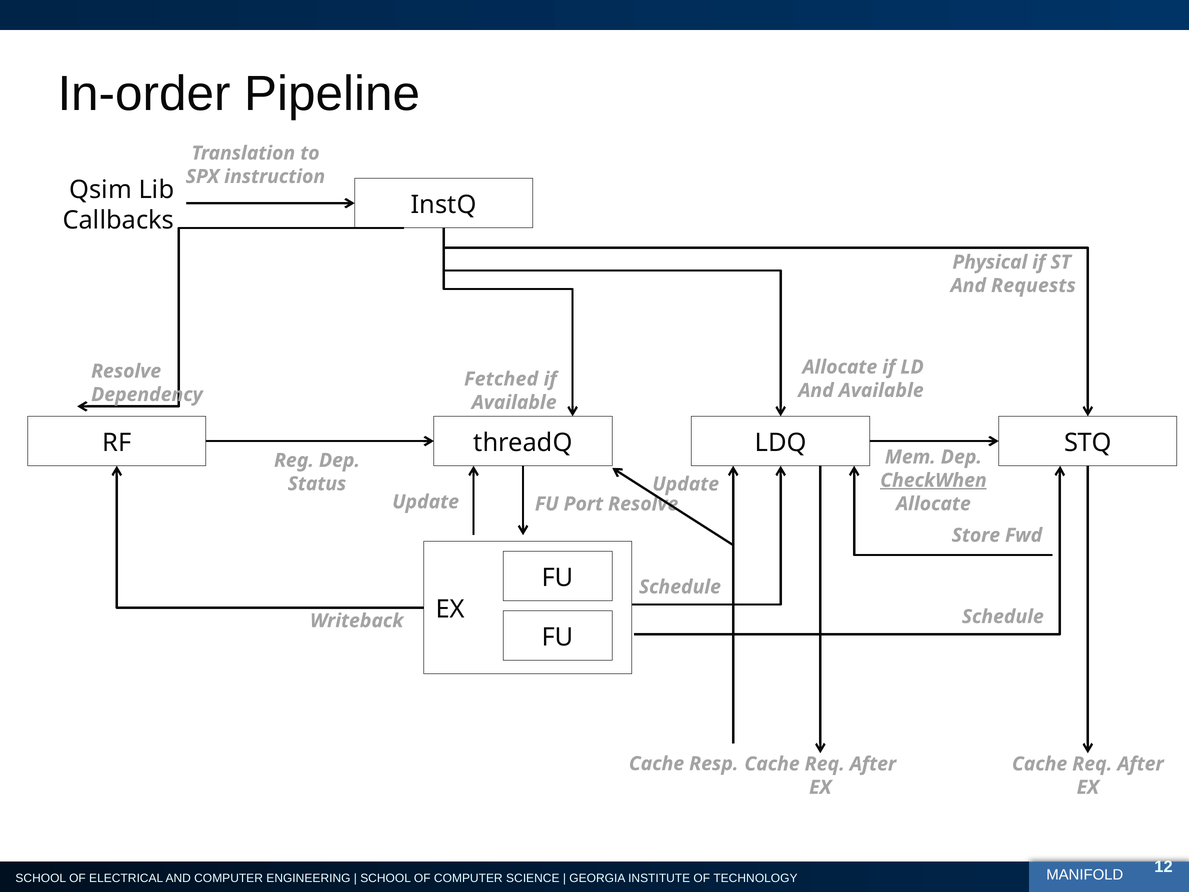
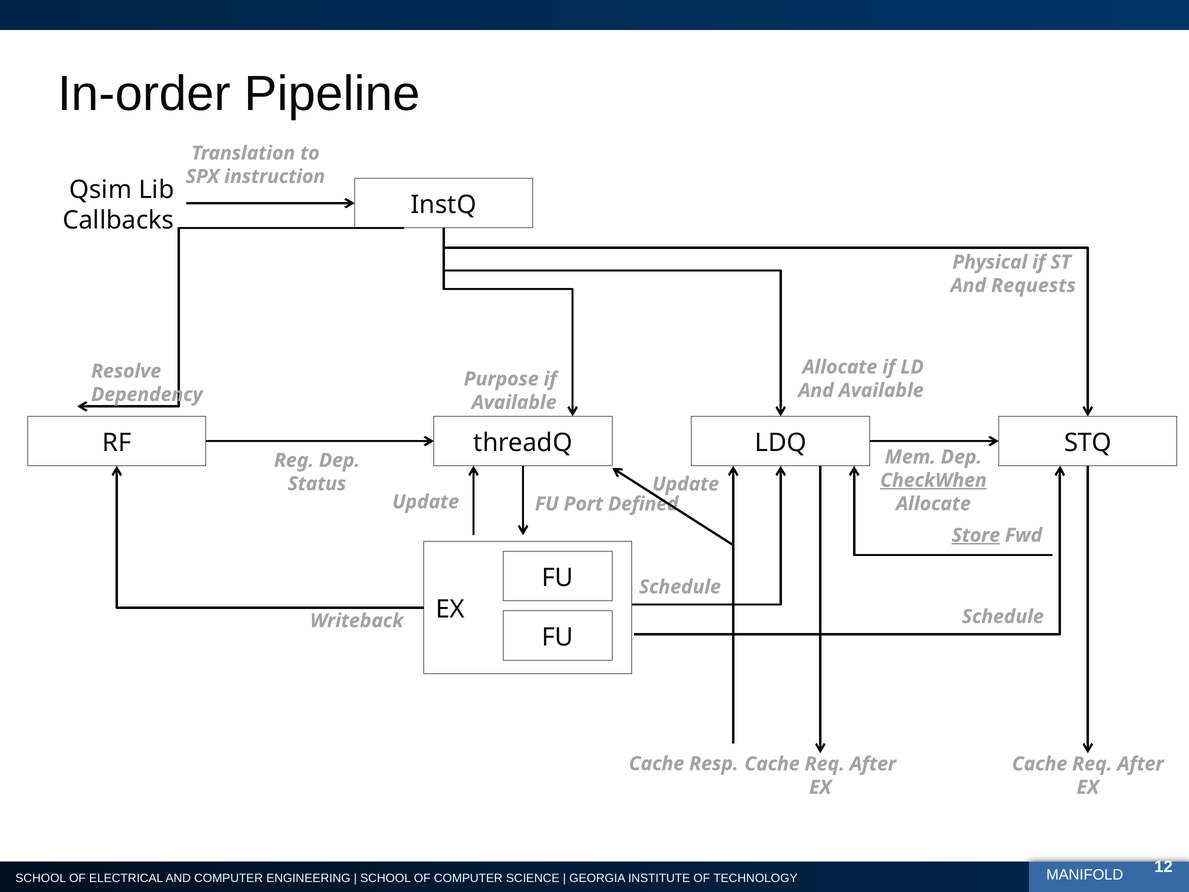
Fetched: Fetched -> Purpose (501, 379)
Port Resolve: Resolve -> Defined (643, 504)
Store underline: none -> present (976, 535)
